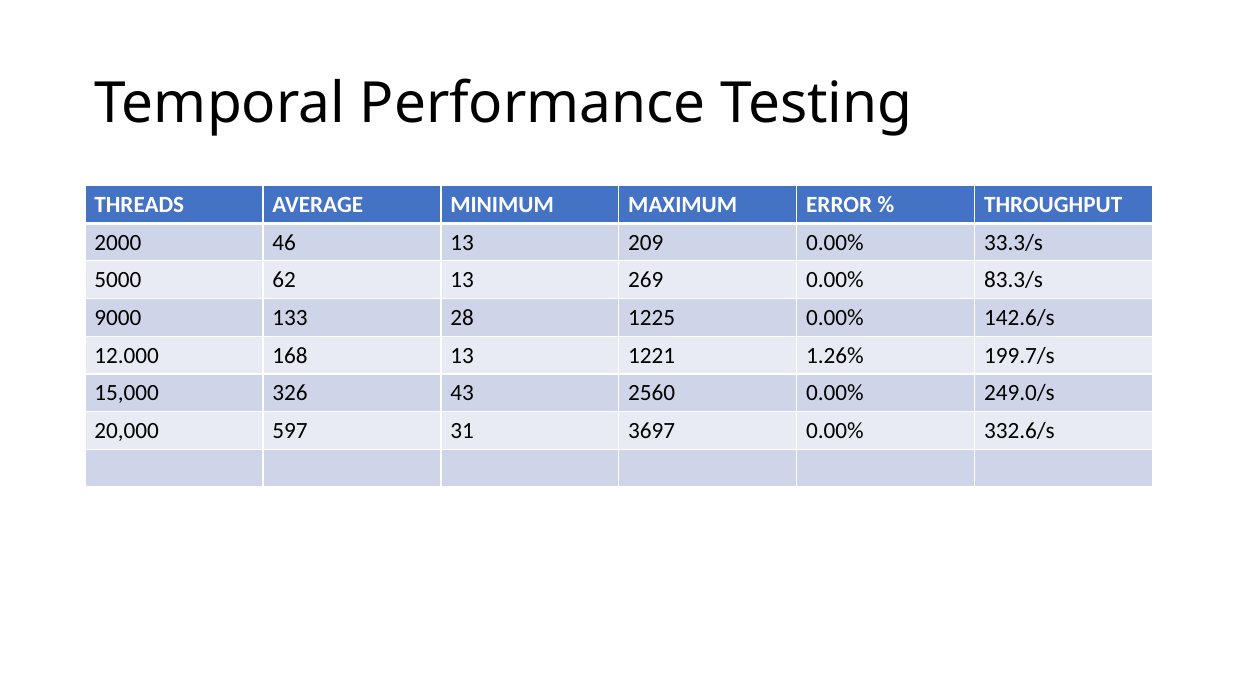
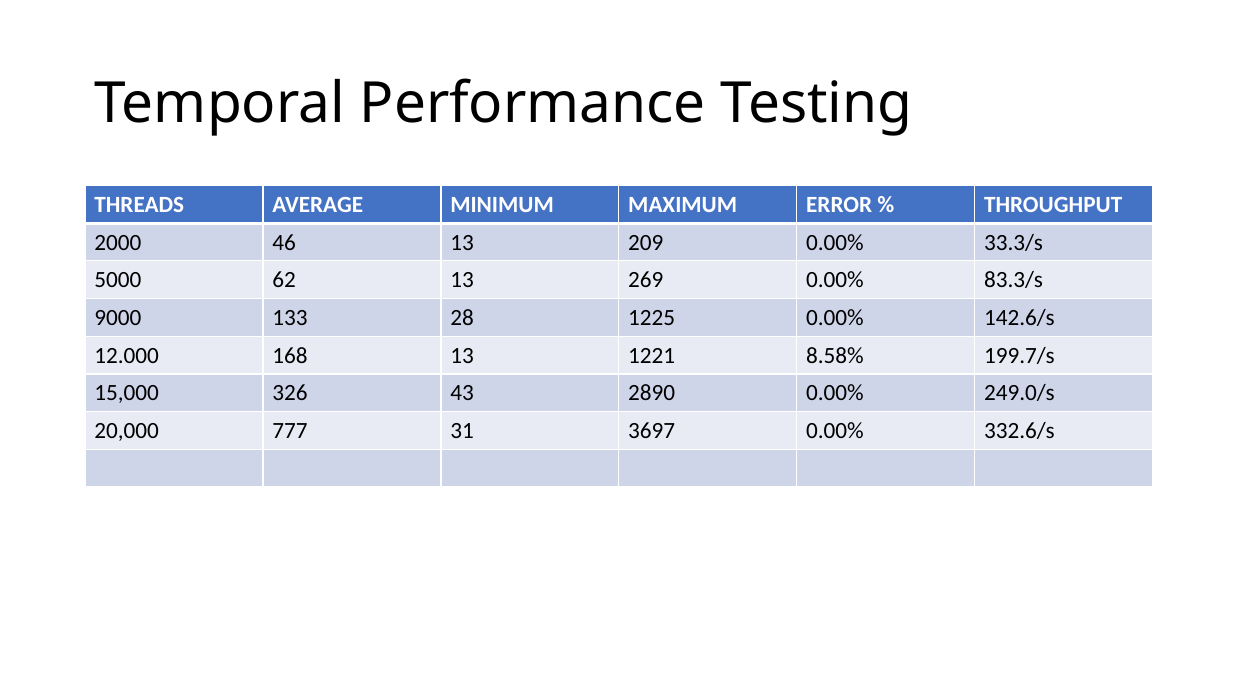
1.26%: 1.26% -> 8.58% (835, 355)
2560: 2560 -> 2890 (652, 393)
597: 597 -> 777 (290, 430)
